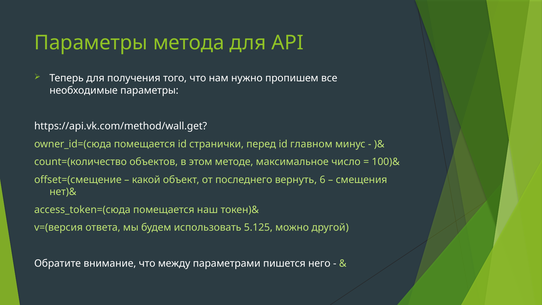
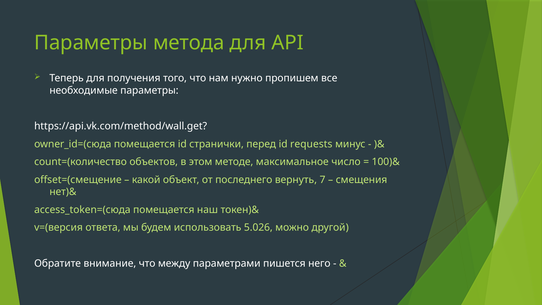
главном: главном -> requests (311, 144)
6: 6 -> 7 (323, 180)
5.125: 5.125 -> 5.026 (258, 228)
